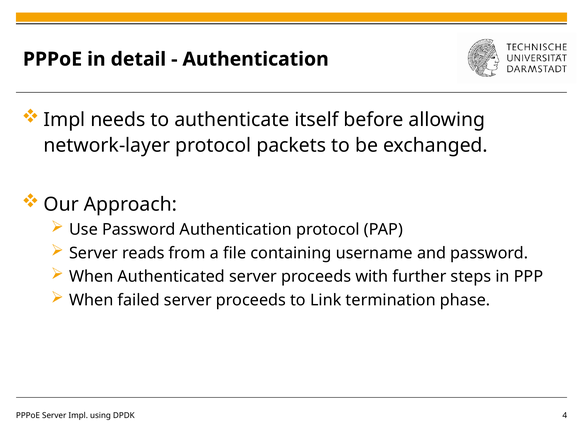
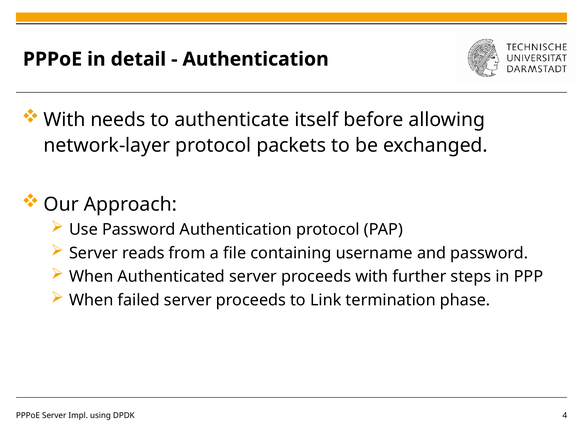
Impl: Impl -> With (65, 120)
